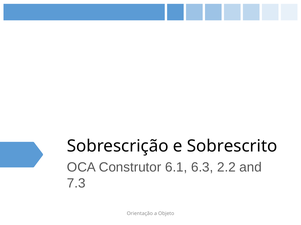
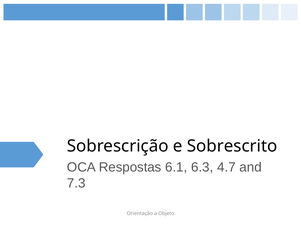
Construtor: Construtor -> Respostas (130, 168)
2.2: 2.2 -> 4.7 (226, 168)
